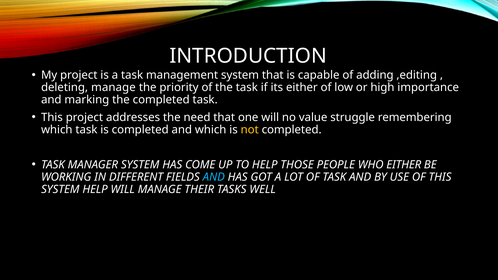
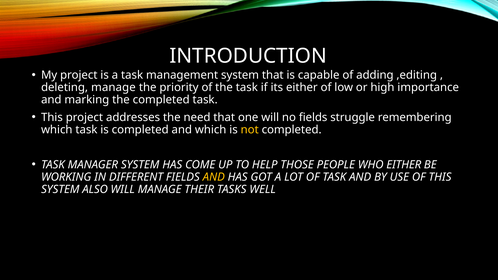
no value: value -> fields (313, 117)
AND colour: light blue -> yellow (214, 177)
SYSTEM HELP: HELP -> ALSO (95, 189)
